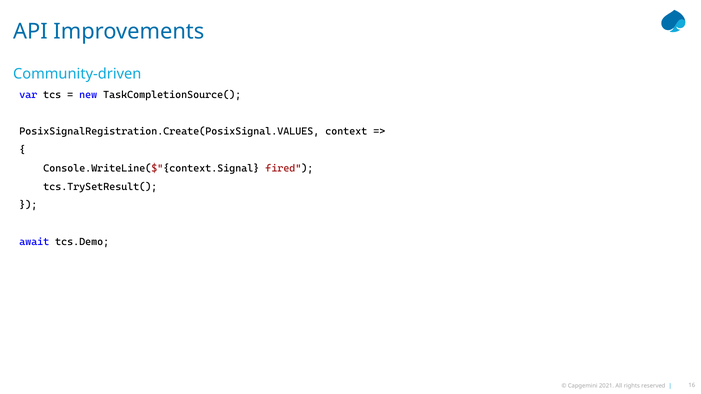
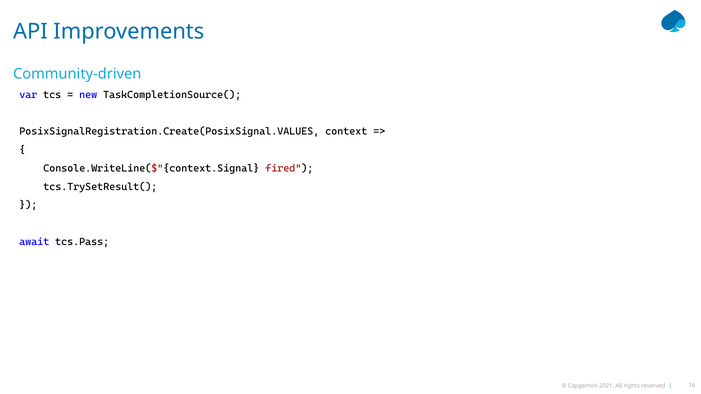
tcs.Demo: tcs.Demo -> tcs.Pass (82, 242)
